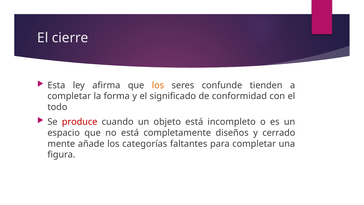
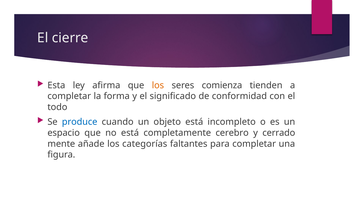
confunde: confunde -> comienza (222, 85)
produce colour: red -> blue (80, 122)
diseños: diseños -> cerebro (232, 133)
